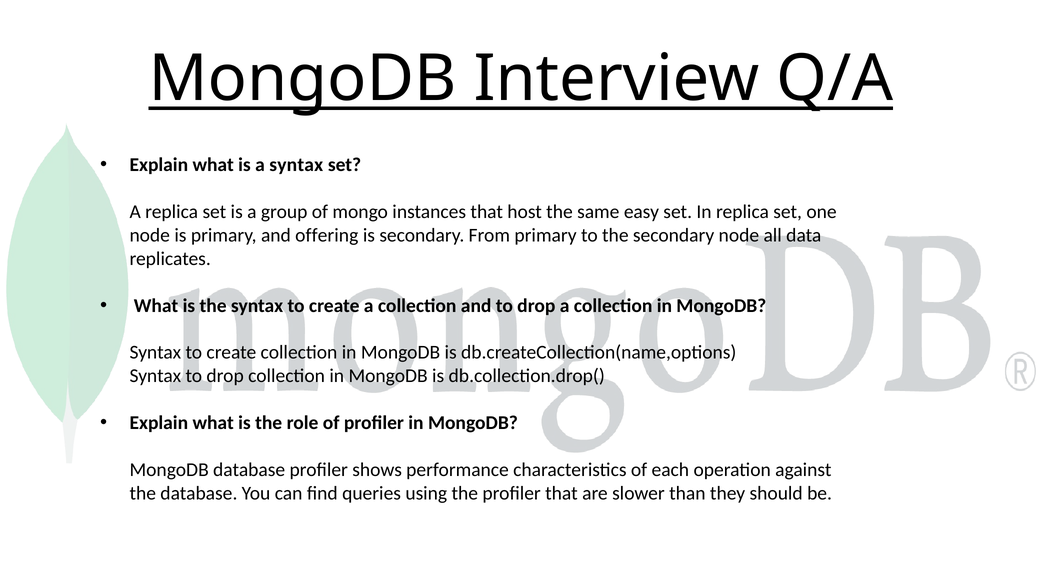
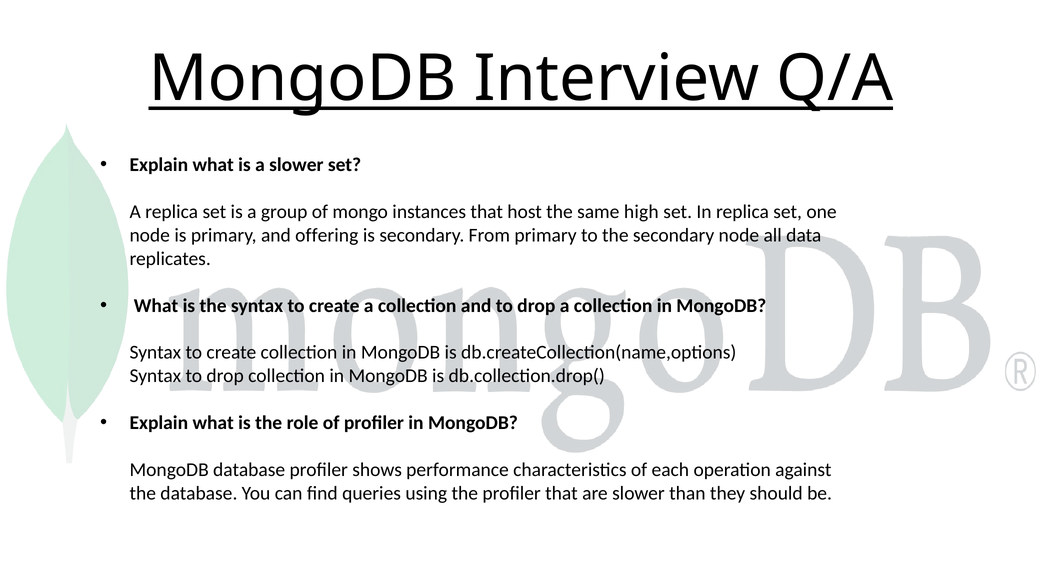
a syntax: syntax -> slower (296, 165)
easy: easy -> high (641, 212)
